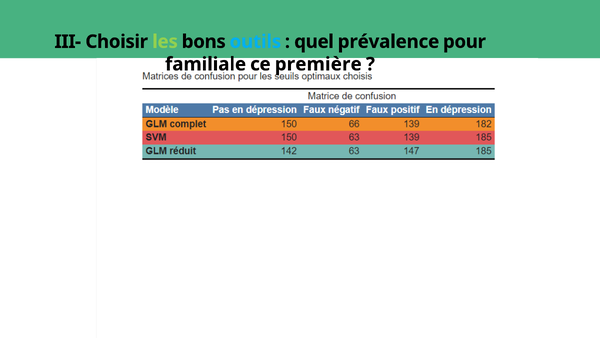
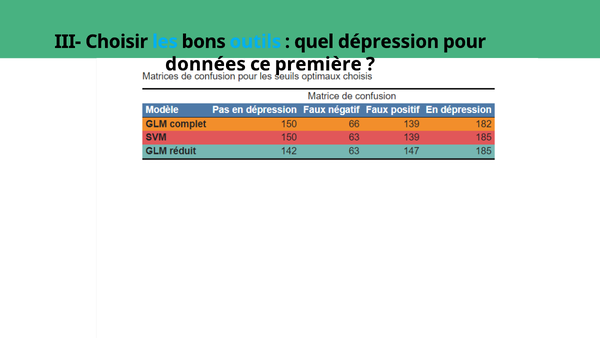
les colour: light green -> light blue (165, 42)
prévalence: prévalence -> dépression (388, 42)
familiale: familiale -> données (205, 64)
